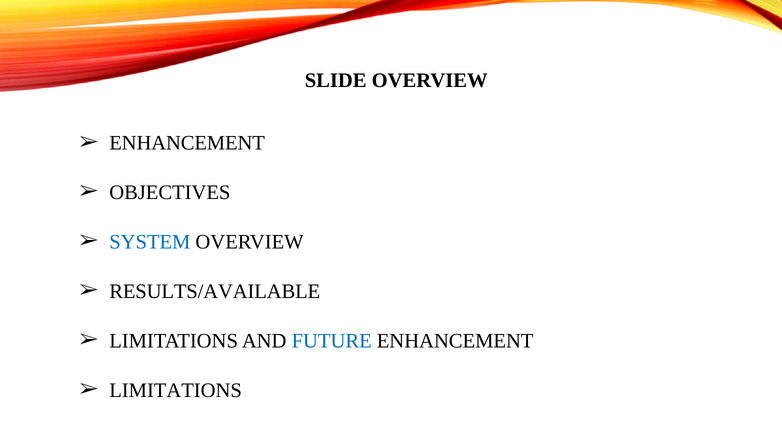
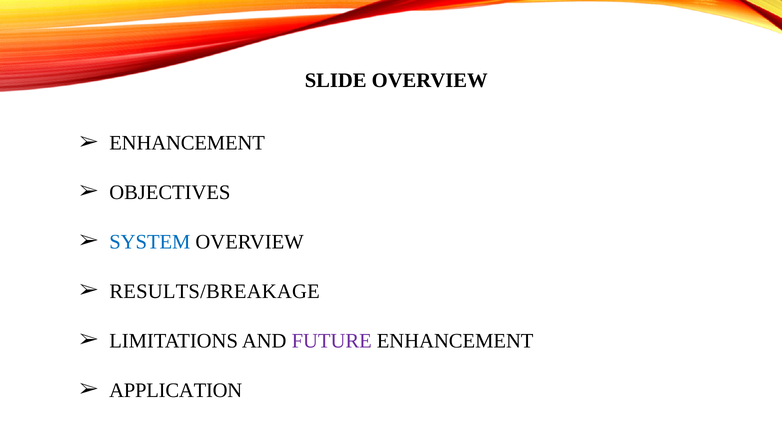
RESULTS/AVAILABLE: RESULTS/AVAILABLE -> RESULTS/BREAKAGE (215, 291)
FUTURE colour: blue -> purple (332, 341)
LIMITATIONS: LIMITATIONS -> APPLICATION (176, 390)
